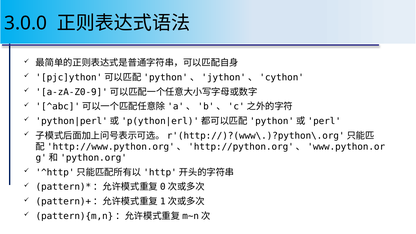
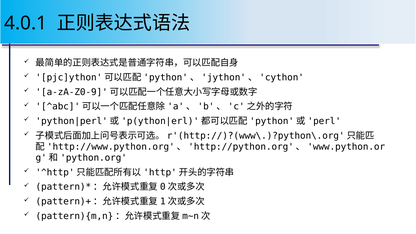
3.0.0: 3.0.0 -> 4.0.1 (26, 23)
